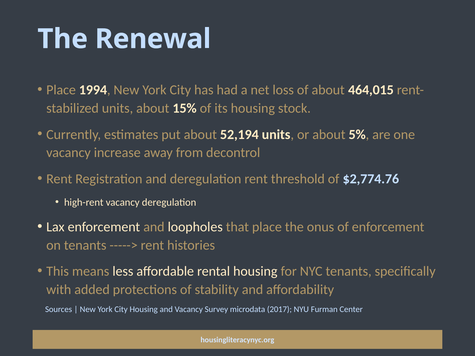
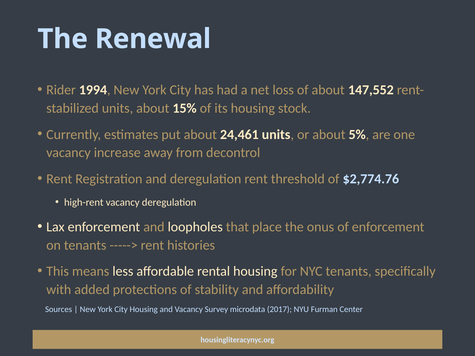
Place: Place -> Rider (61, 90)
464,015: 464,015 -> 147,552 (371, 90)
52,194: 52,194 -> 24,461 (239, 135)
